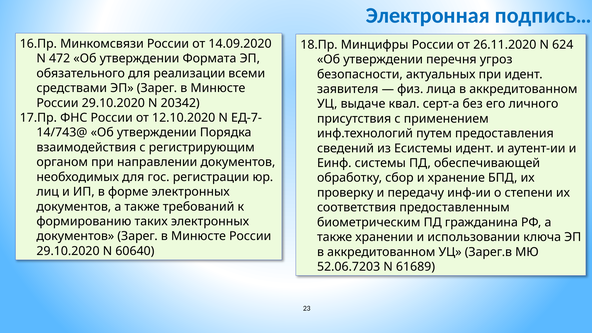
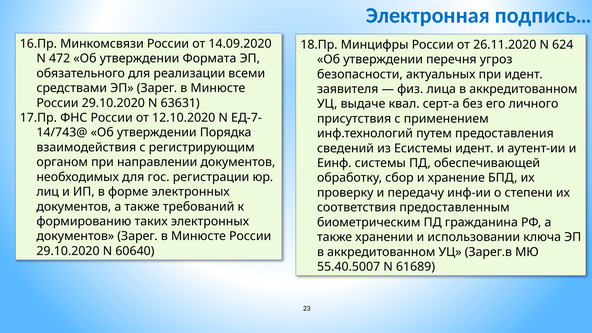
20342: 20342 -> 63631 (180, 103)
52.06.7203: 52.06.7203 -> 55.40.5007 (349, 267)
